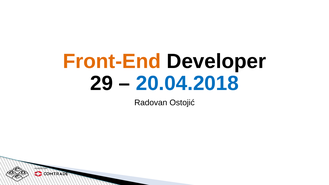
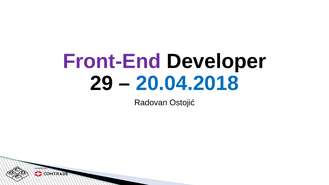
Front-End colour: orange -> purple (112, 61)
